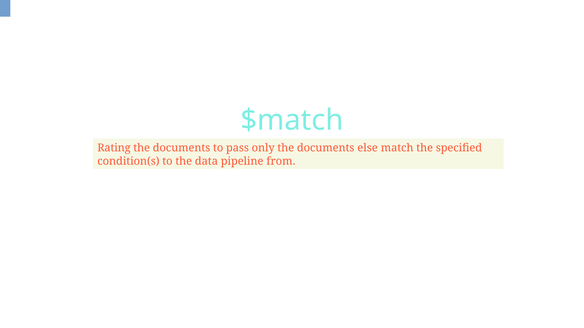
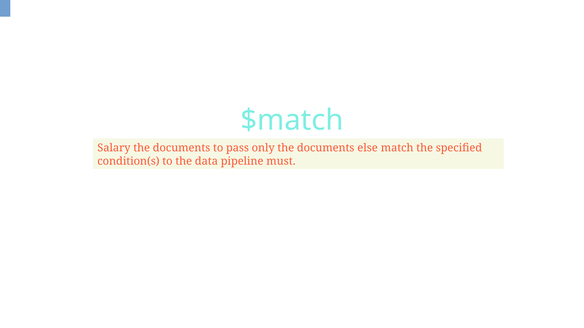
Rating: Rating -> Salary (114, 148)
from: from -> must (281, 161)
